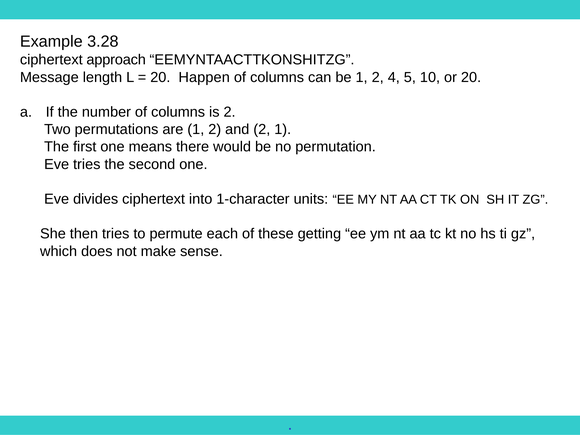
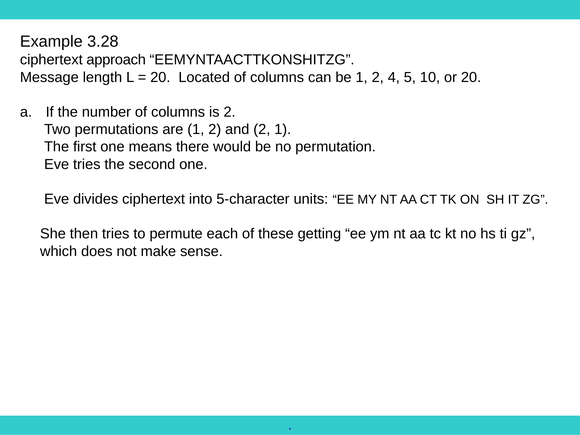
Happen: Happen -> Located (204, 77)
1-character: 1-character -> 5-character (253, 199)
